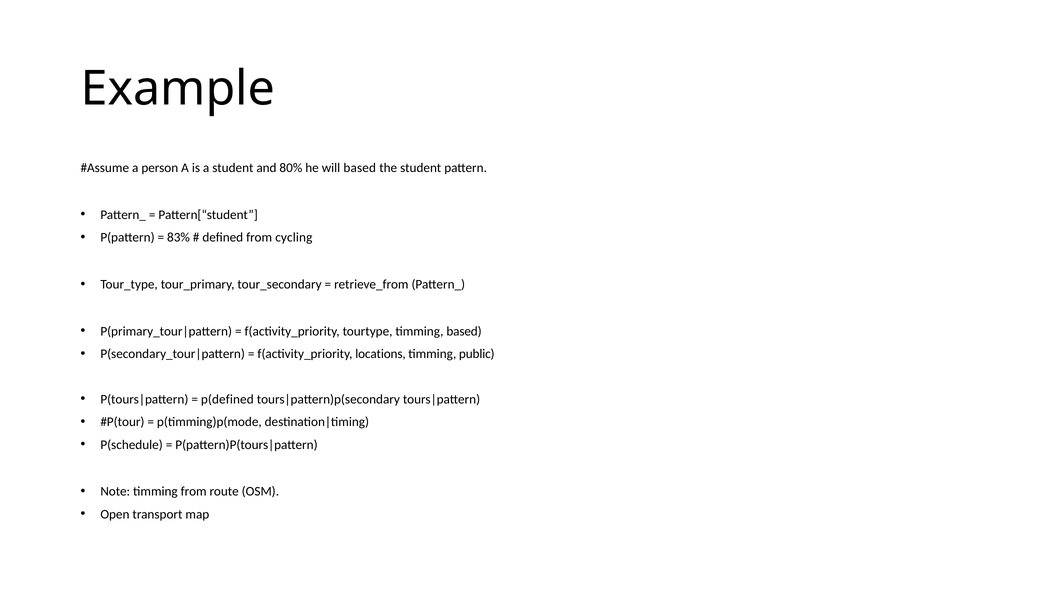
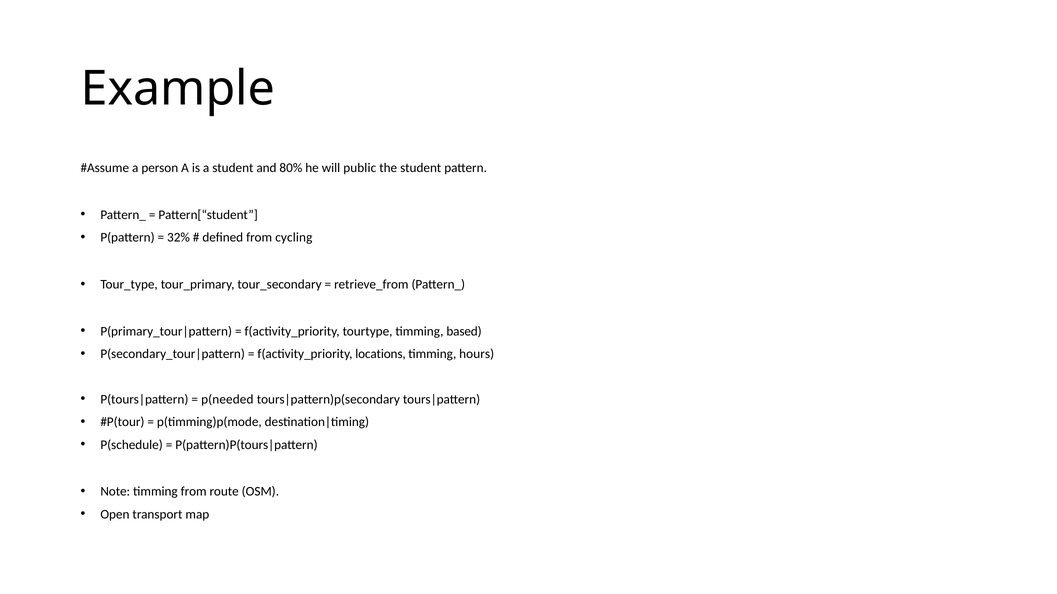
will based: based -> public (360, 168)
83%: 83% -> 32% (179, 238)
public: public -> hours (477, 354)
p(defined: p(defined -> p(needed (227, 400)
